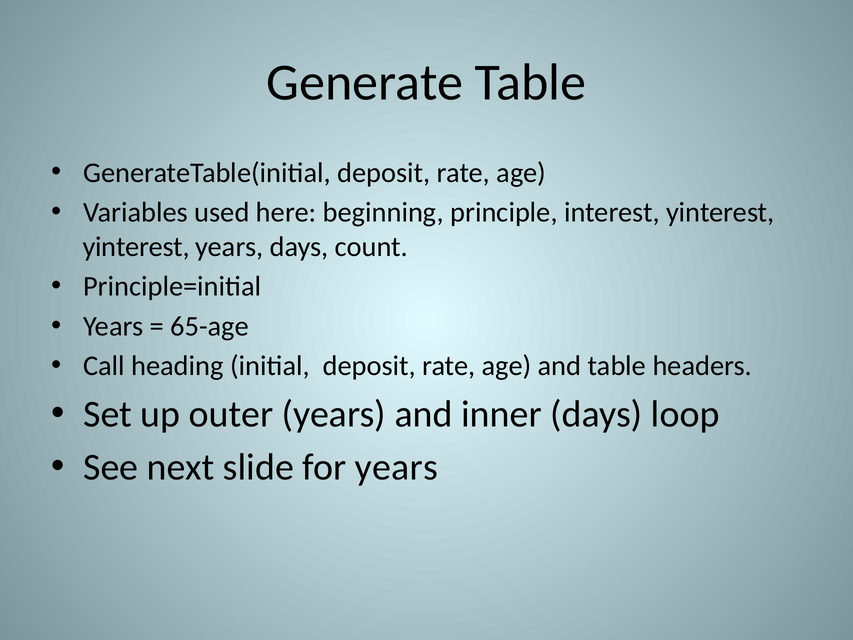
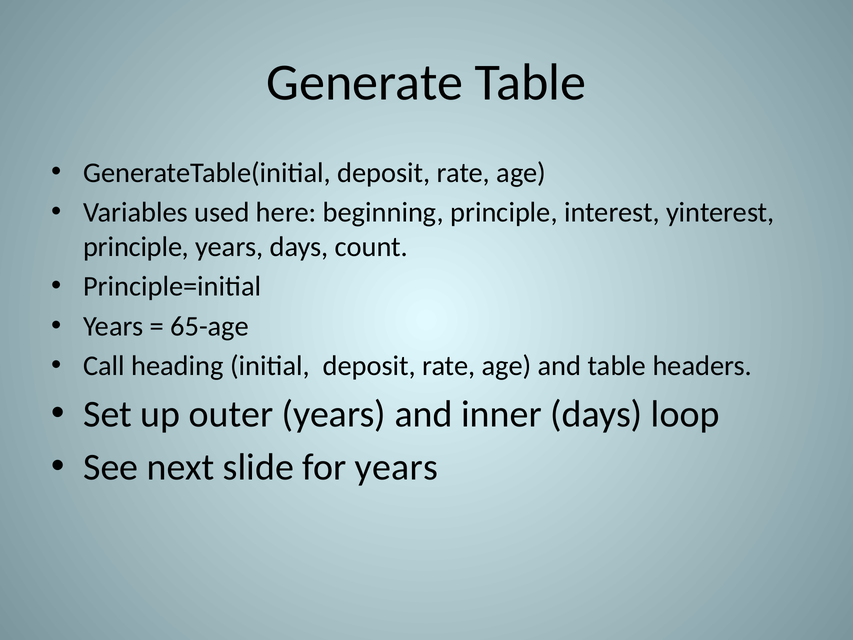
yinterest: yinterest -> principle (136, 247)
